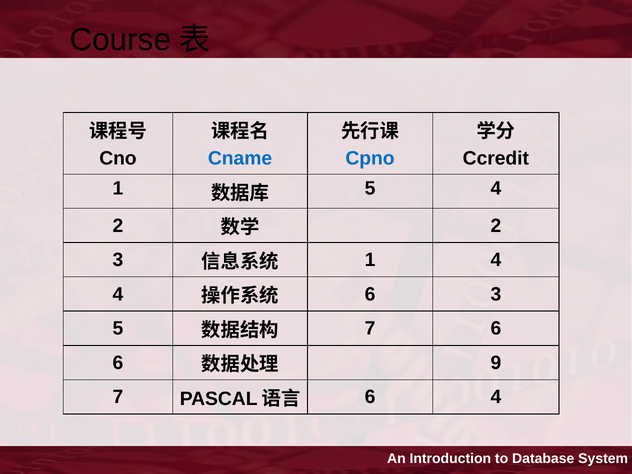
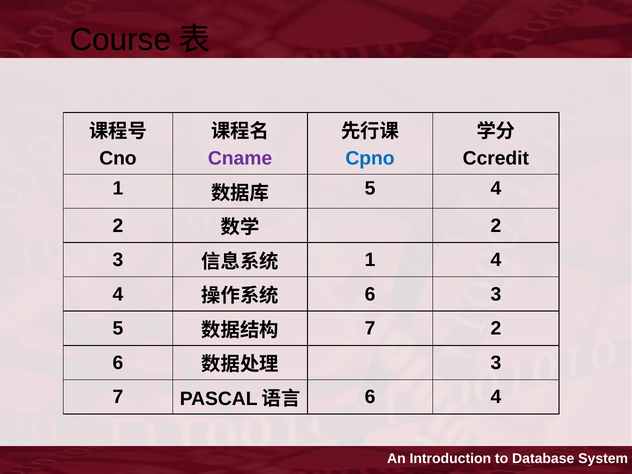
Cname colour: blue -> purple (240, 158)
7 6: 6 -> 2 (496, 329)
9: 9 -> 3 (496, 363)
